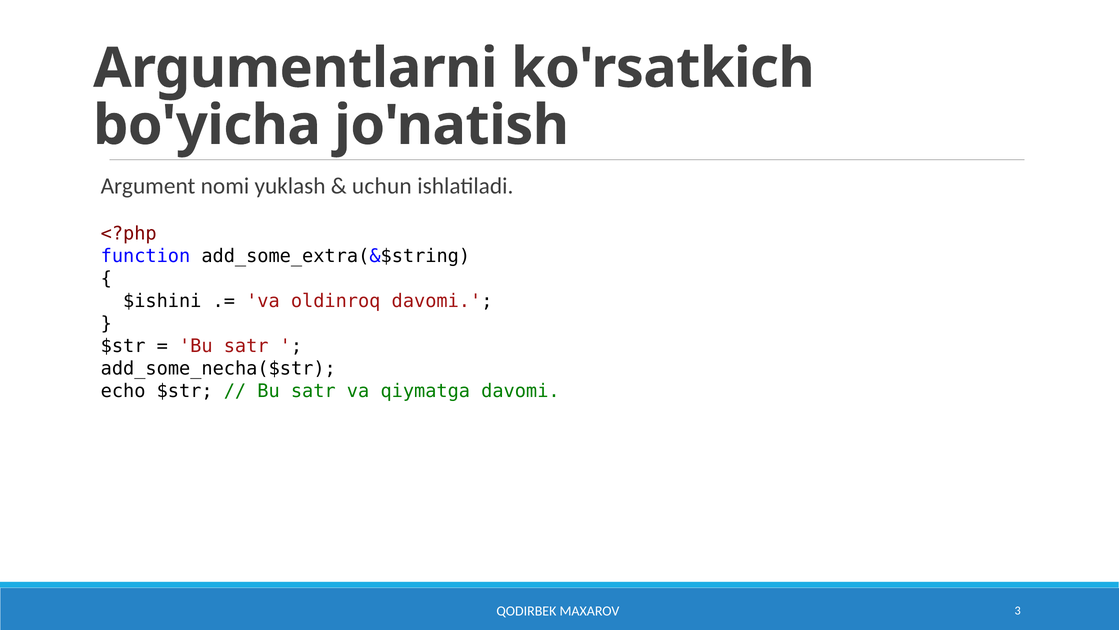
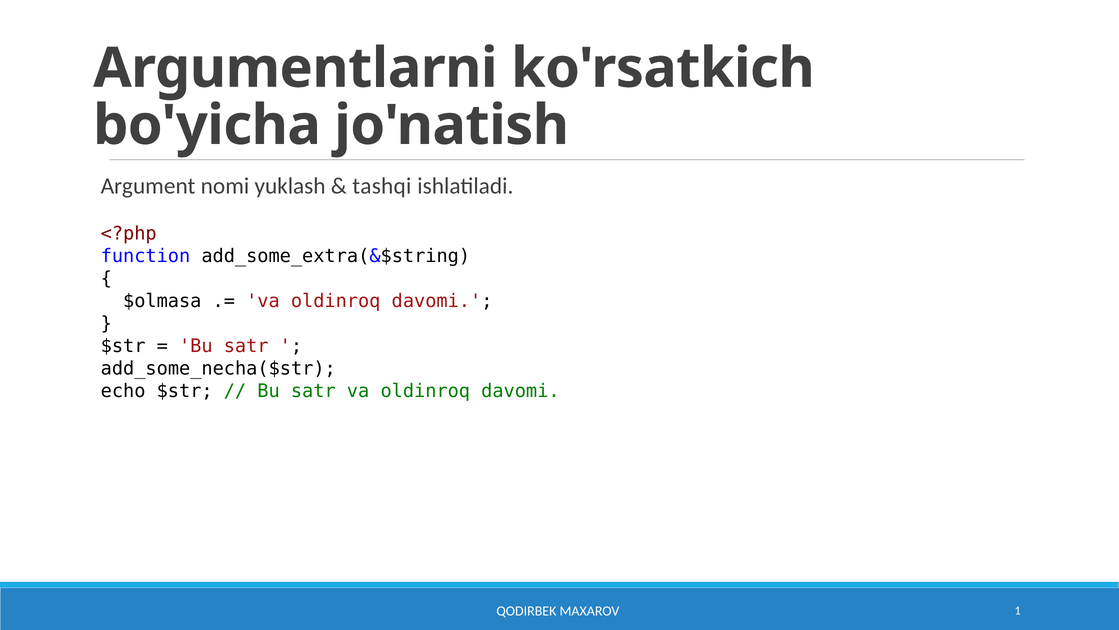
uchun: uchun -> tashqi (382, 186)
$ishini: $ishini -> $olmasa (162, 301)
satr va qiymatga: qiymatga -> oldinroq (425, 391)
3: 3 -> 1 (1018, 610)
